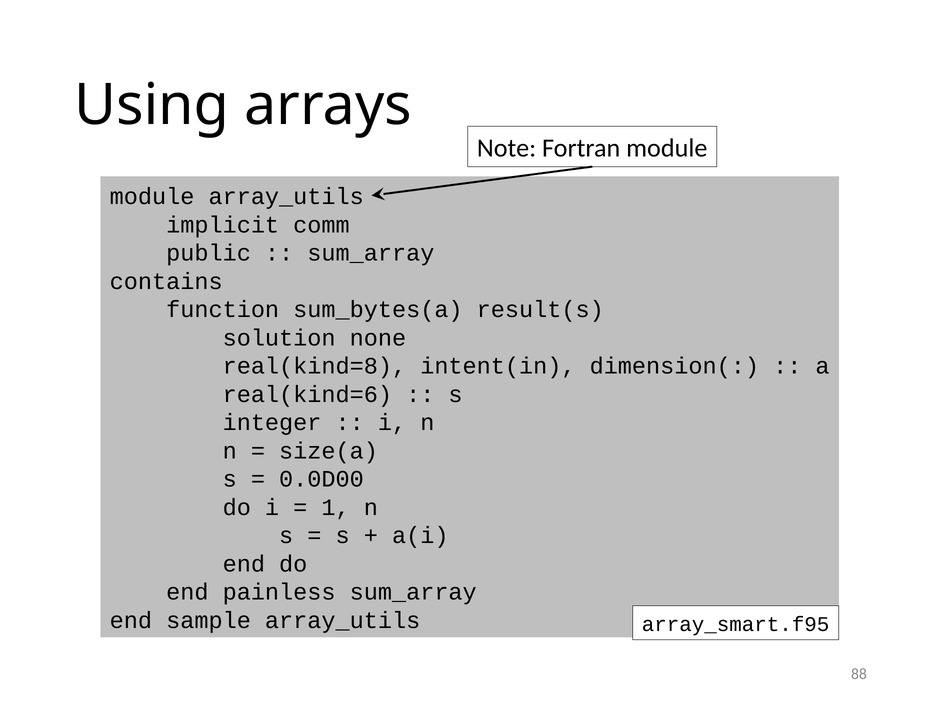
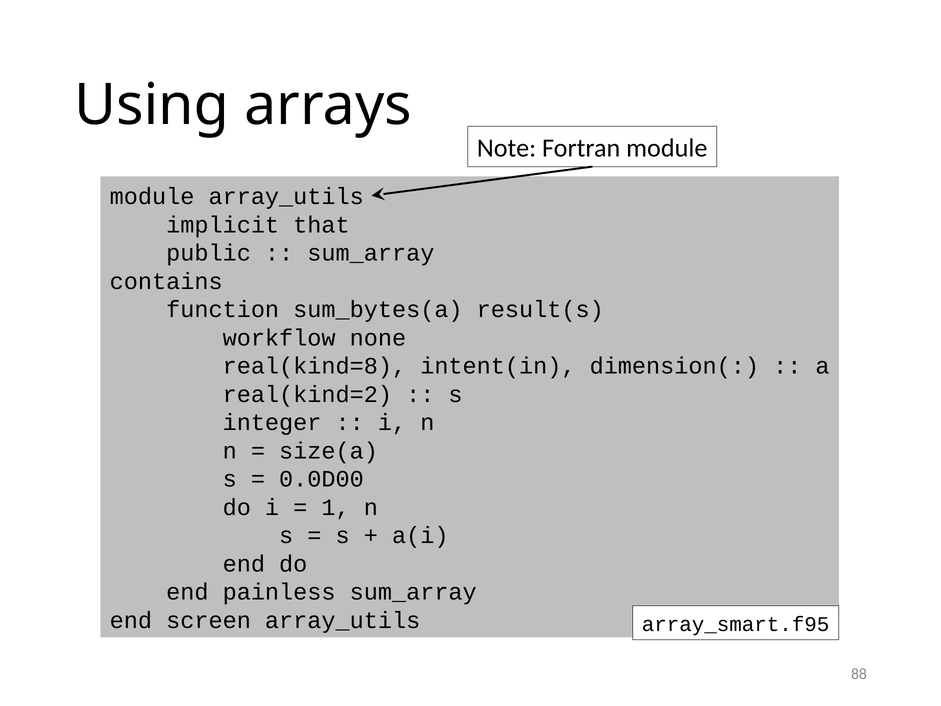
comm: comm -> that (321, 225)
solution: solution -> workflow (279, 338)
real(kind=6: real(kind=6 -> real(kind=2 (307, 394)
sample: sample -> screen (209, 620)
